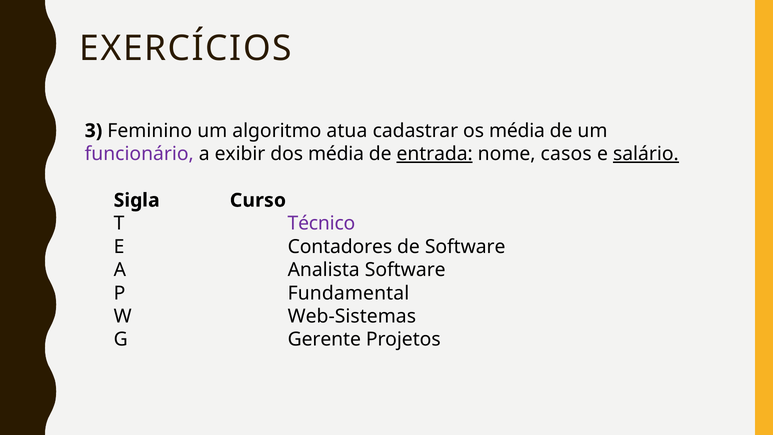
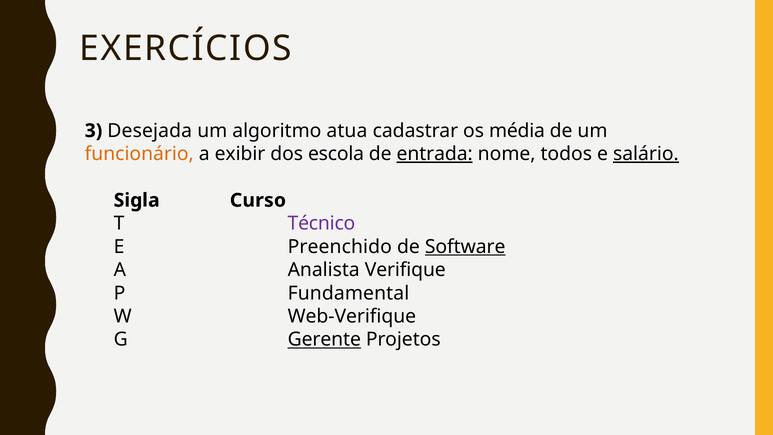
Feminino: Feminino -> Desejada (150, 131)
funcionário colour: purple -> orange (139, 154)
dos média: média -> escola (336, 154)
casos: casos -> todos (566, 154)
Contadores: Contadores -> Preenchido (340, 247)
Software underline: none -> present (465, 247)
Analista Software: Software -> Verifique (405, 270)
Web-Sistemas: Web-Sistemas -> Web-Verifique (352, 316)
Gerente underline: none -> present (324, 339)
